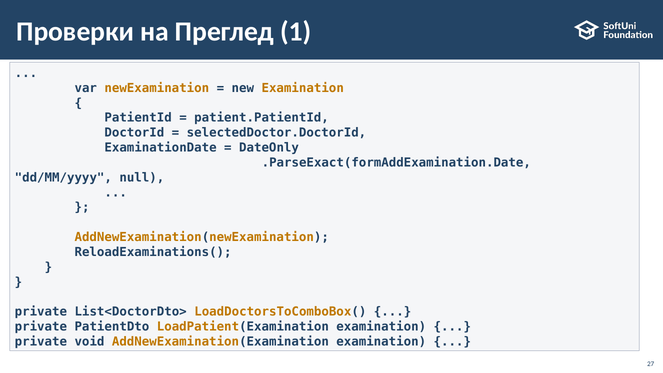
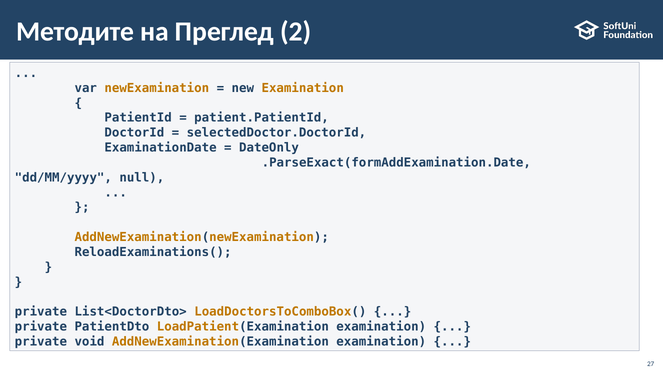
Проверки: Проверки -> Методите (75, 31)
1: 1 -> 2 (296, 31)
